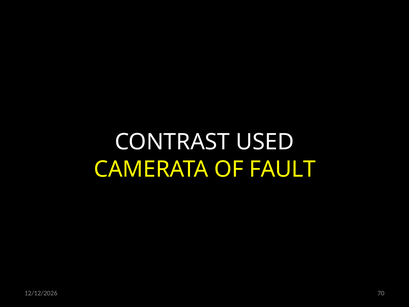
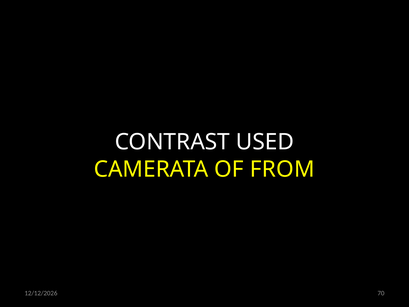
FAULT: FAULT -> FROM (282, 169)
